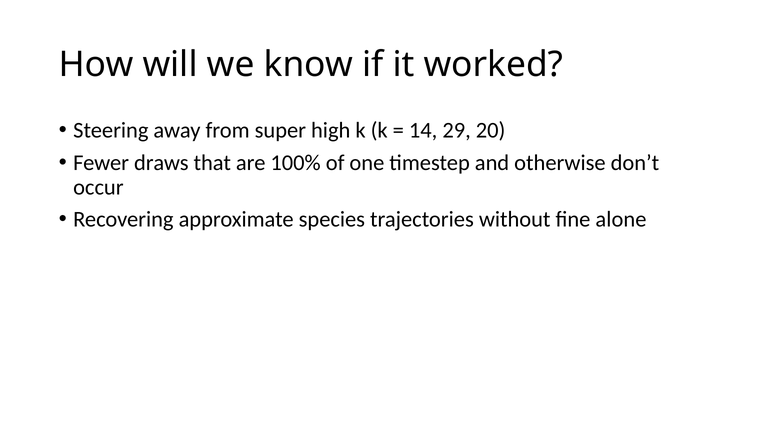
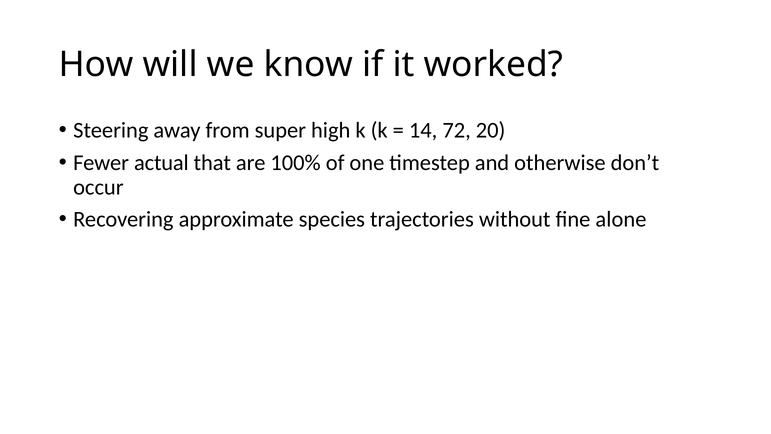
29: 29 -> 72 (457, 130)
draws: draws -> actual (161, 163)
